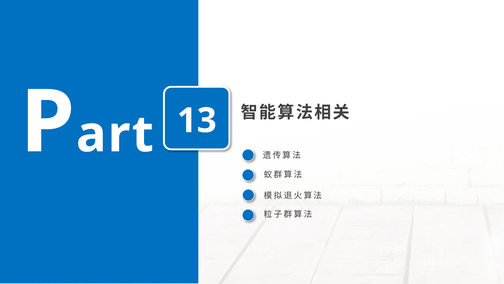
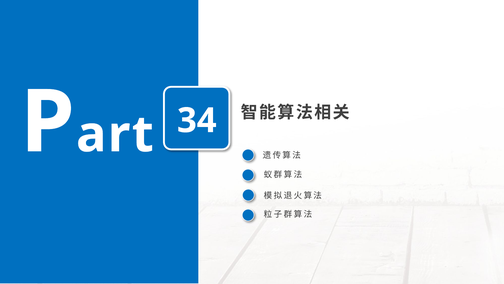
13: 13 -> 34 (197, 120)
